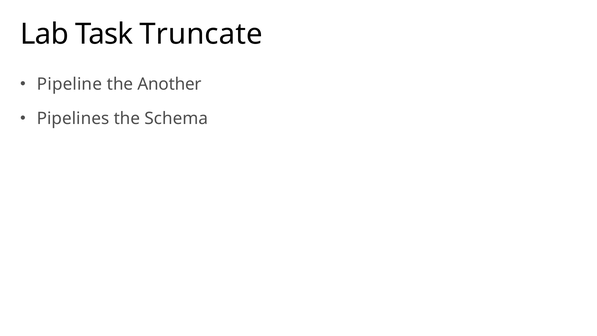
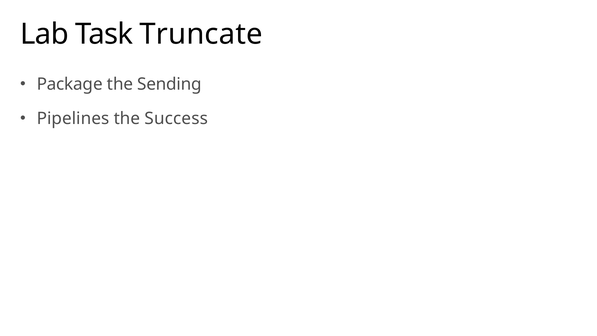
Pipeline: Pipeline -> Package (70, 84)
Another: Another -> Sending (170, 84)
Schema: Schema -> Success (176, 118)
